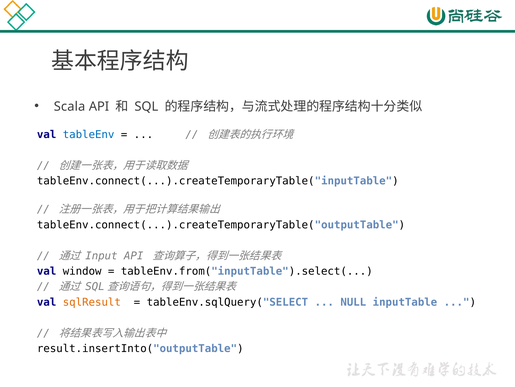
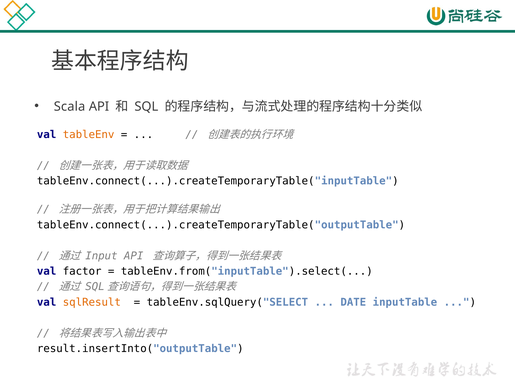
tableEnv colour: blue -> orange (89, 134)
window: window -> factor (82, 271)
NULL: NULL -> DATE (353, 302)
